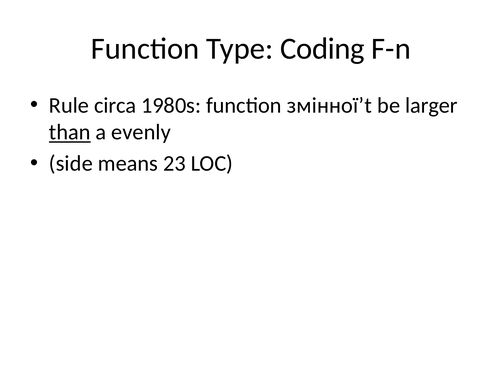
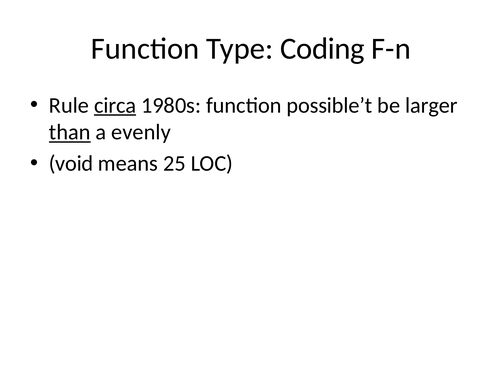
circa underline: none -> present (115, 105)
змінної’t: змінної’t -> possible’t (329, 105)
side: side -> void (71, 163)
23: 23 -> 25 (174, 163)
